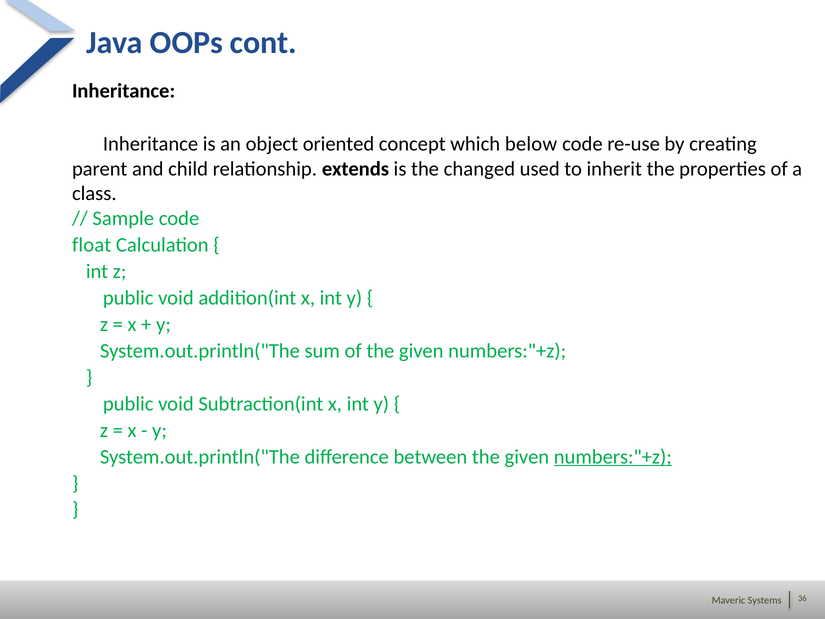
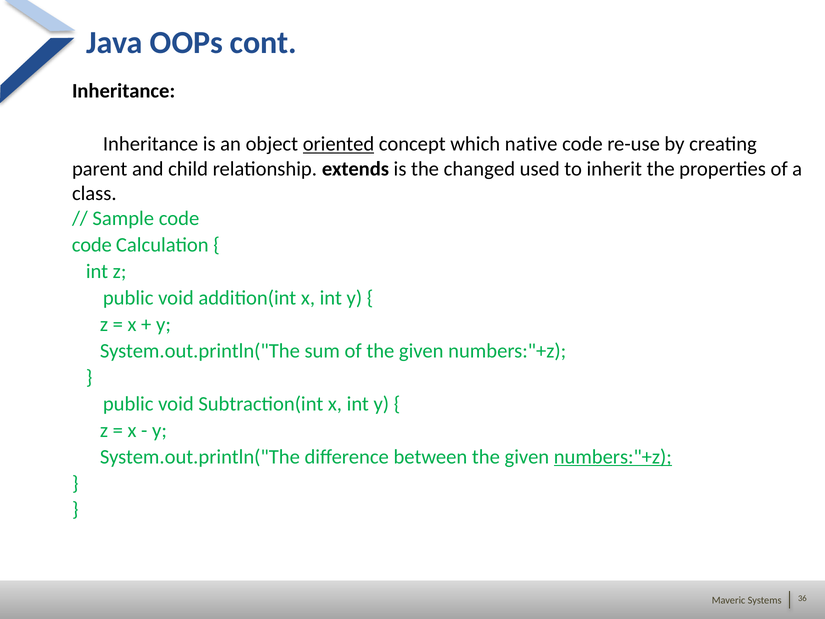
oriented underline: none -> present (338, 144)
below: below -> native (531, 144)
float: float -> code (92, 245)
